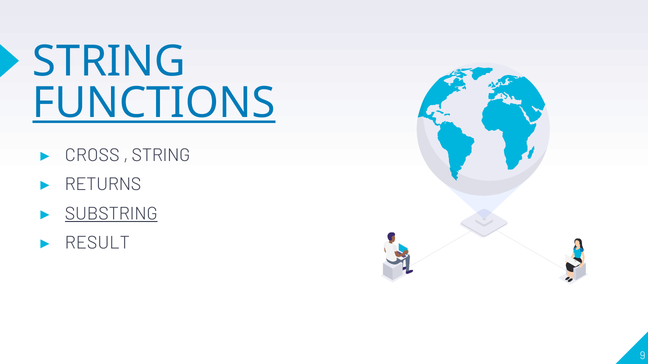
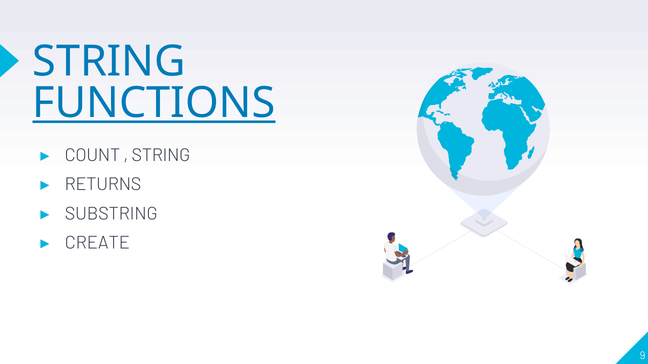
CROSS: CROSS -> COUNT (92, 156)
SUBSTRING underline: present -> none (111, 214)
RESULT: RESULT -> CREATE (97, 243)
